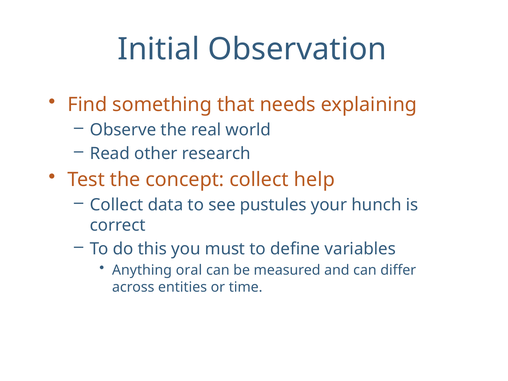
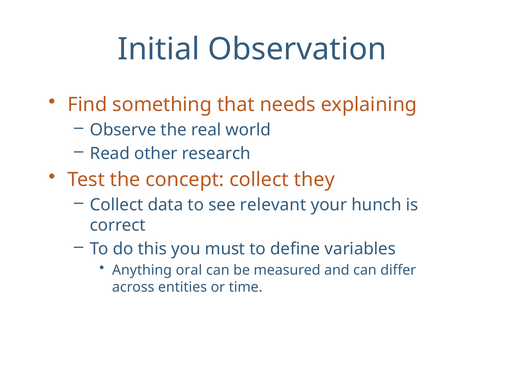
help: help -> they (314, 180)
pustules: pustules -> relevant (273, 205)
